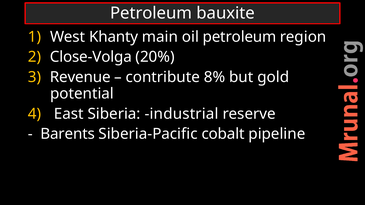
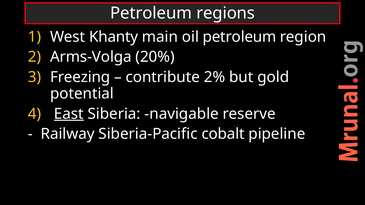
bauxite: bauxite -> regions (226, 13)
Close-Volga: Close-Volga -> Arms-Volga (91, 57)
Revenue: Revenue -> Freezing (80, 77)
8%: 8% -> 2% (215, 77)
East underline: none -> present (69, 114)
industrial: industrial -> navigable (182, 114)
Barents: Barents -> Railway (68, 134)
